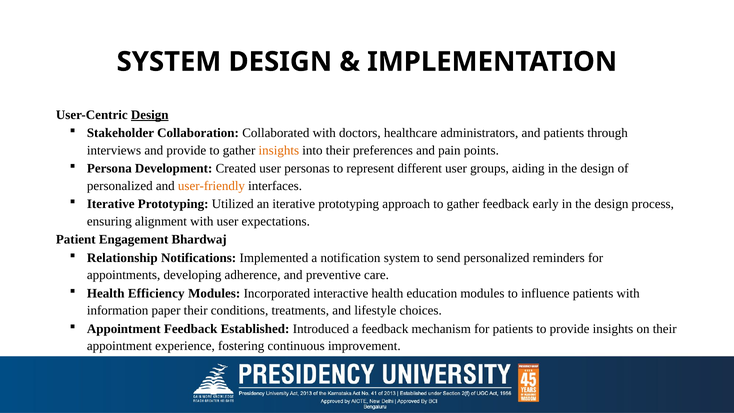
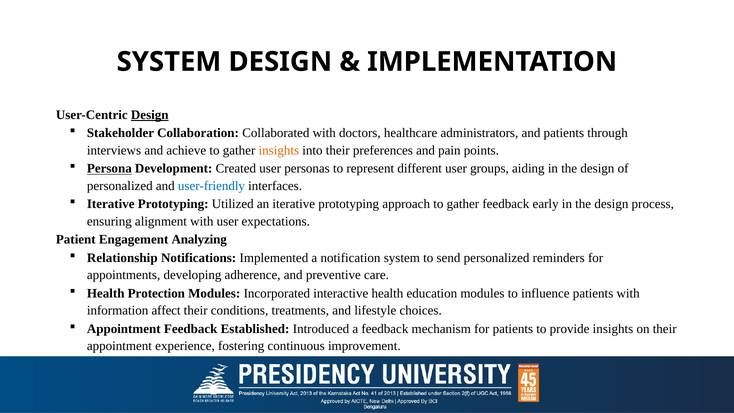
and provide: provide -> achieve (186, 150)
Persona underline: none -> present (109, 169)
user-friendly colour: orange -> blue (211, 186)
Bhardwaj: Bhardwaj -> Analyzing (199, 240)
Efficiency: Efficiency -> Protection (156, 293)
paper: paper -> affect (166, 311)
